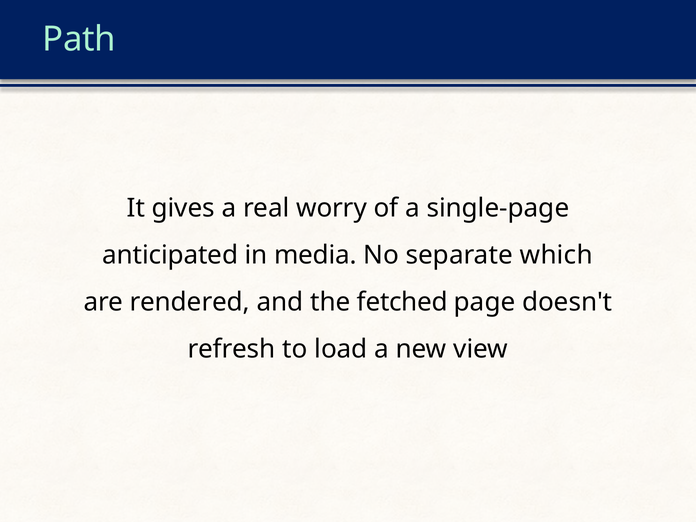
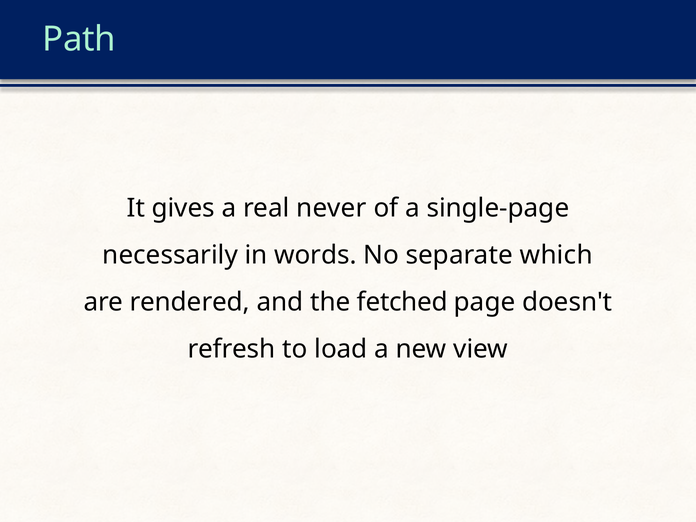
worry: worry -> never (331, 208)
anticipated: anticipated -> necessarily (170, 255)
media: media -> words (315, 255)
